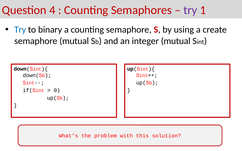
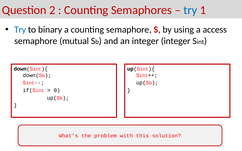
4: 4 -> 2 (52, 10)
try colour: purple -> blue (190, 10)
create: create -> access (215, 30)
integer mutual: mutual -> integer (176, 41)
